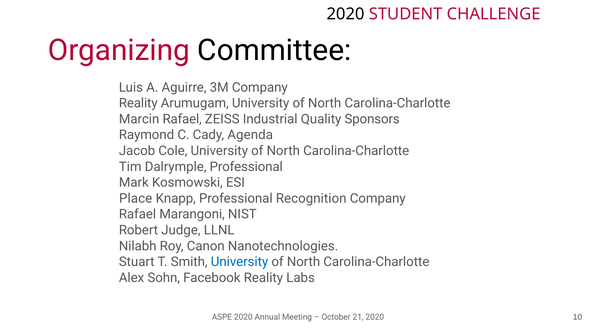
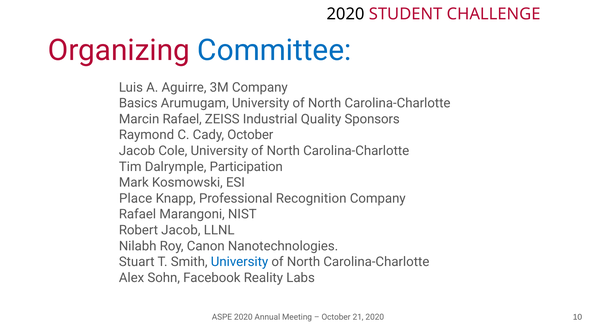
Committee colour: black -> blue (274, 50)
Reality: Reality -> Basics (138, 103)
Cady Agenda: Agenda -> October (250, 135)
Dalrymple Professional: Professional -> Participation (246, 167)
Robert Judge: Judge -> Jacob (181, 230)
